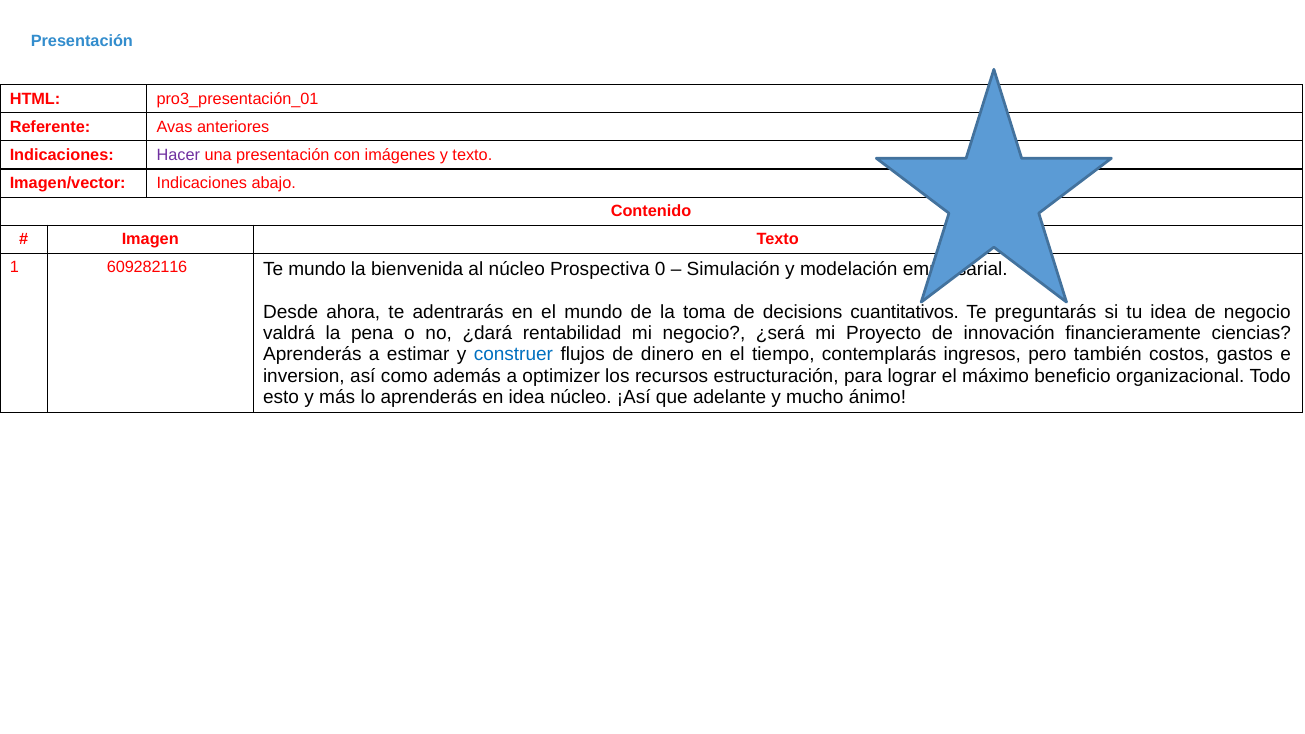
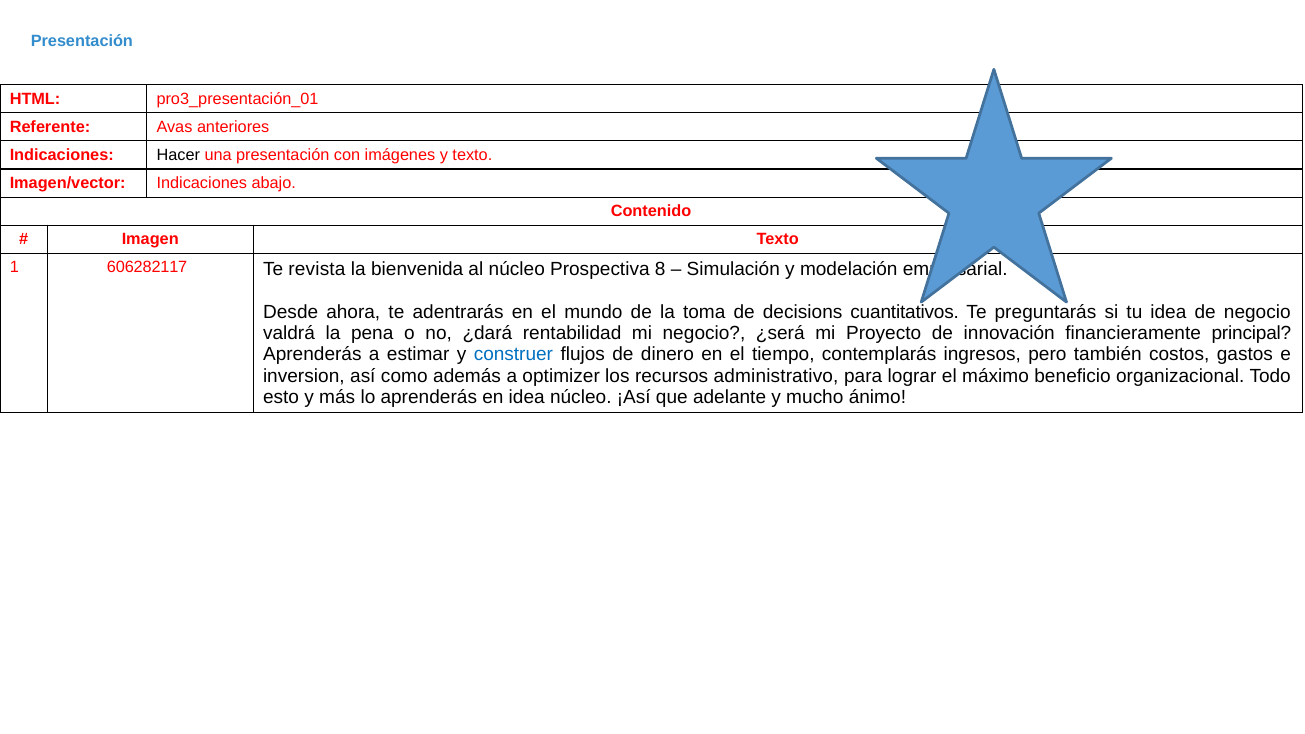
Hacer colour: purple -> black (178, 155)
609282116: 609282116 -> 606282117 (147, 268)
Te mundo: mundo -> revista (317, 269)
0: 0 -> 8 (660, 269)
ciencias: ciencias -> principal (1251, 333)
estructuración: estructuración -> administrativo (776, 376)
